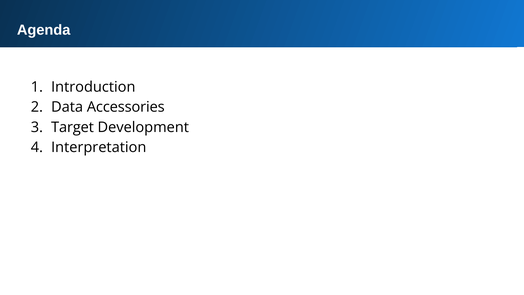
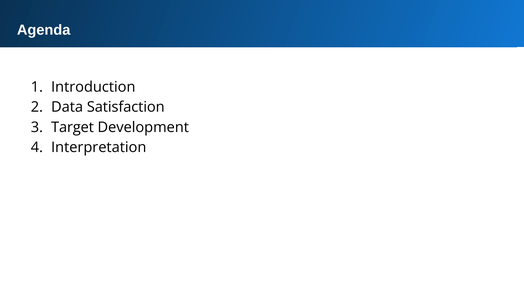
Accessories: Accessories -> Satisfaction (126, 107)
